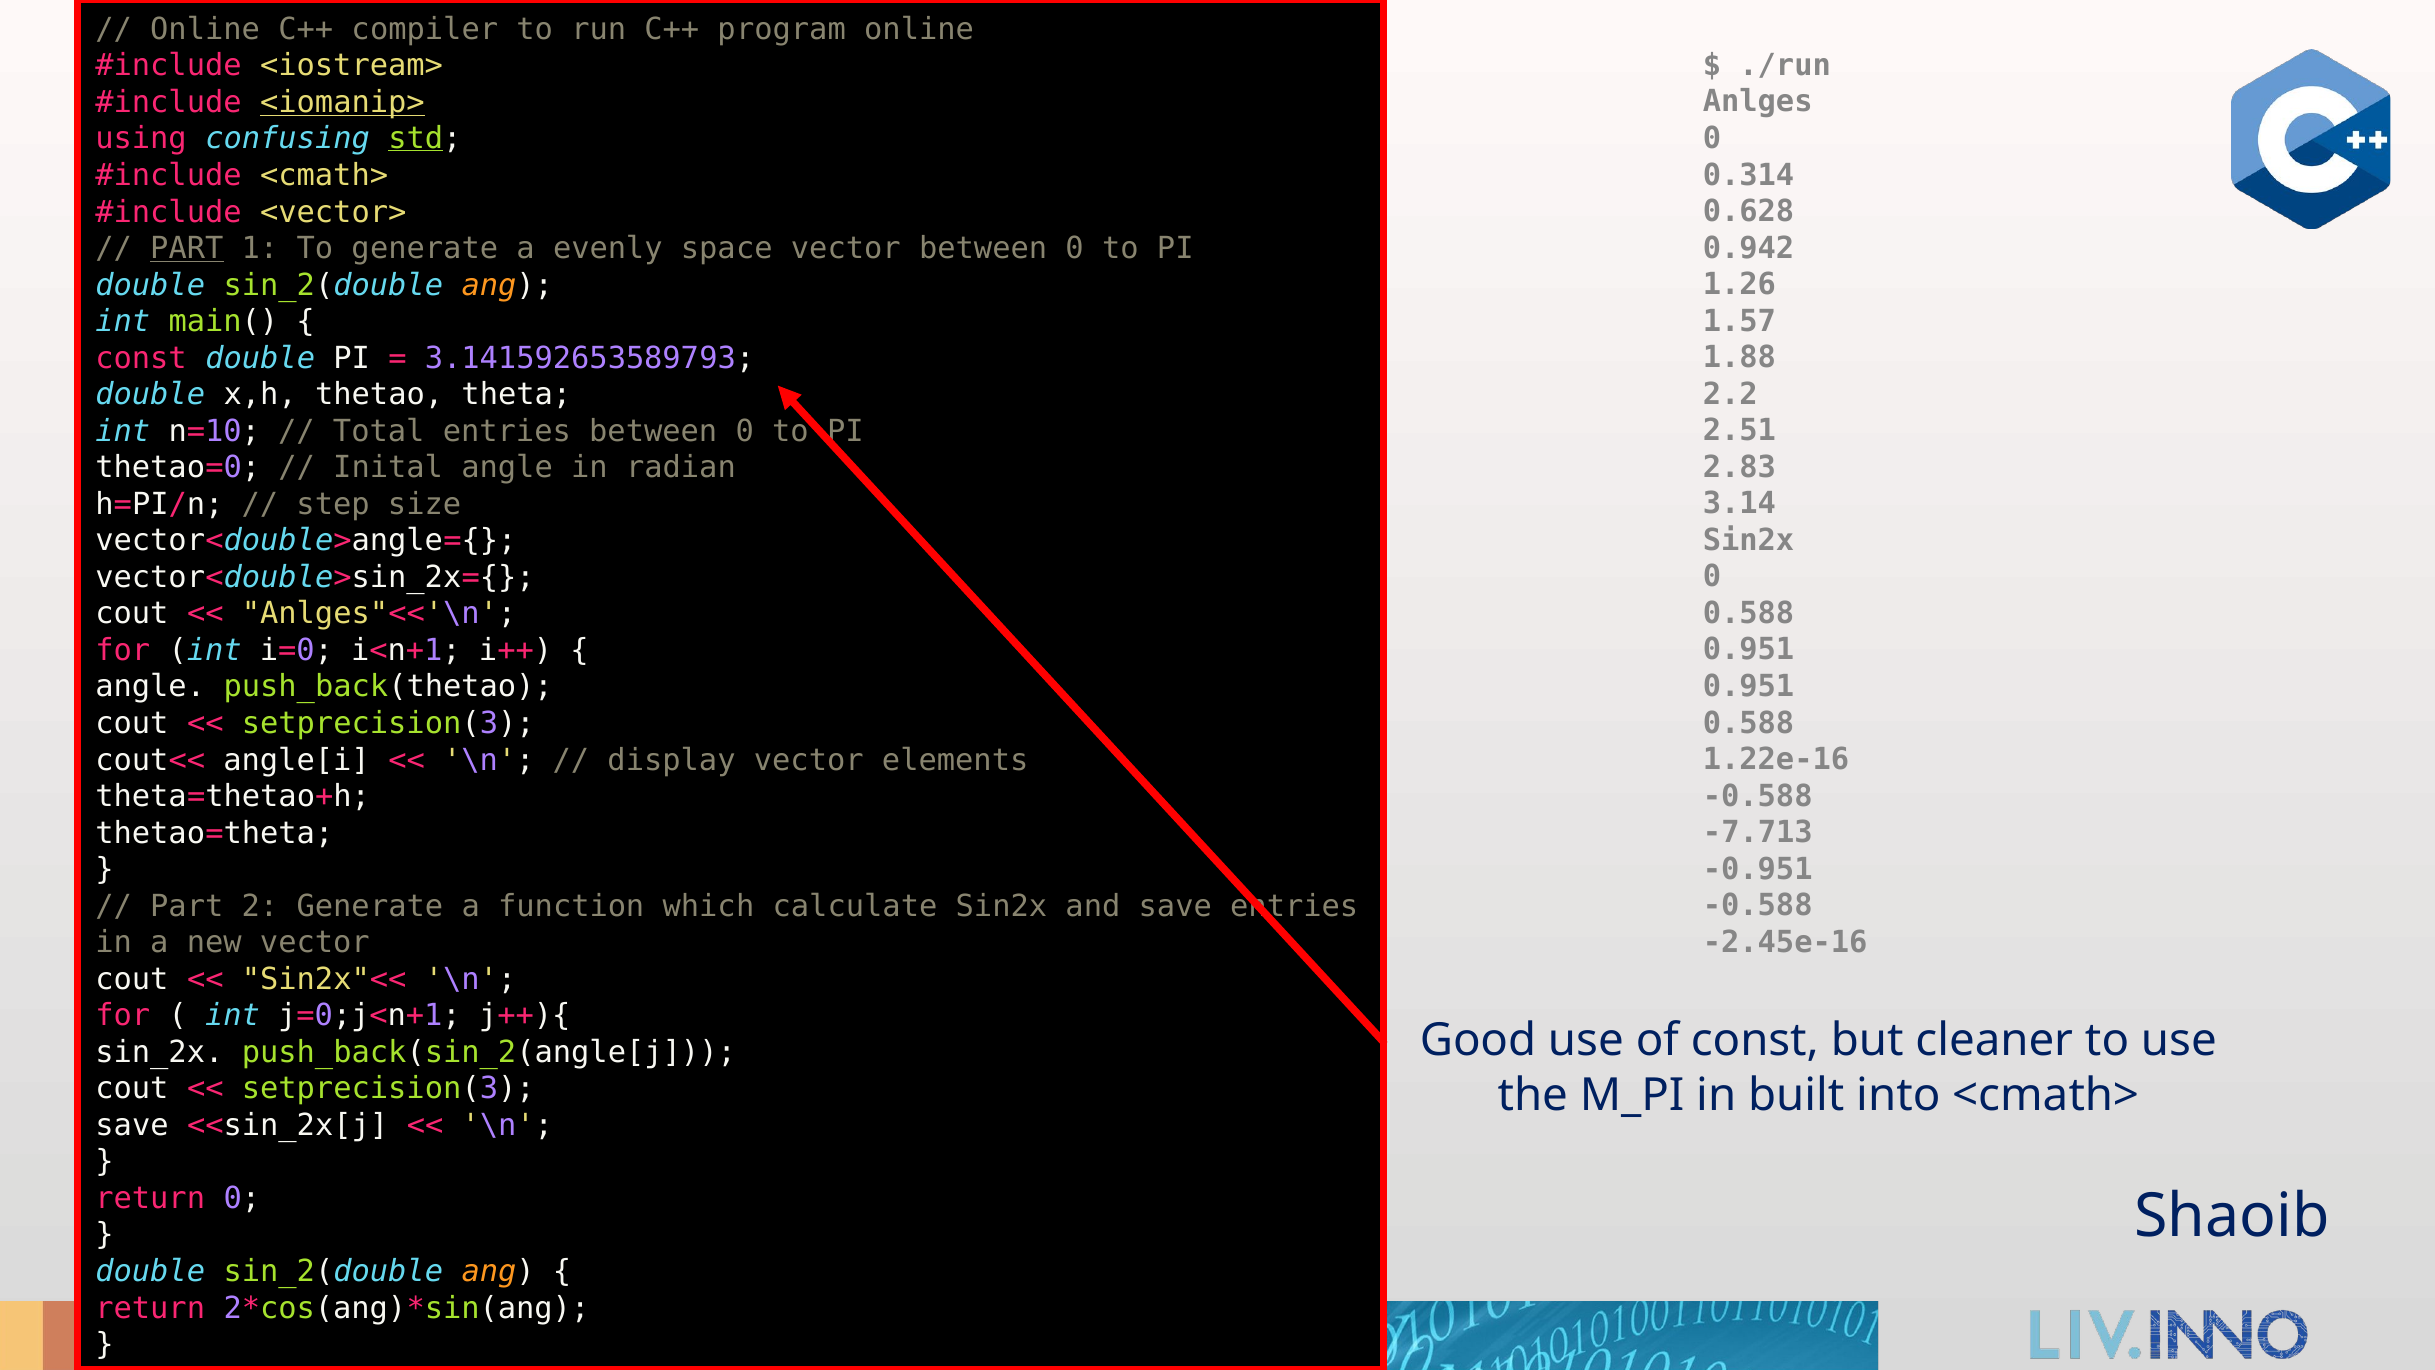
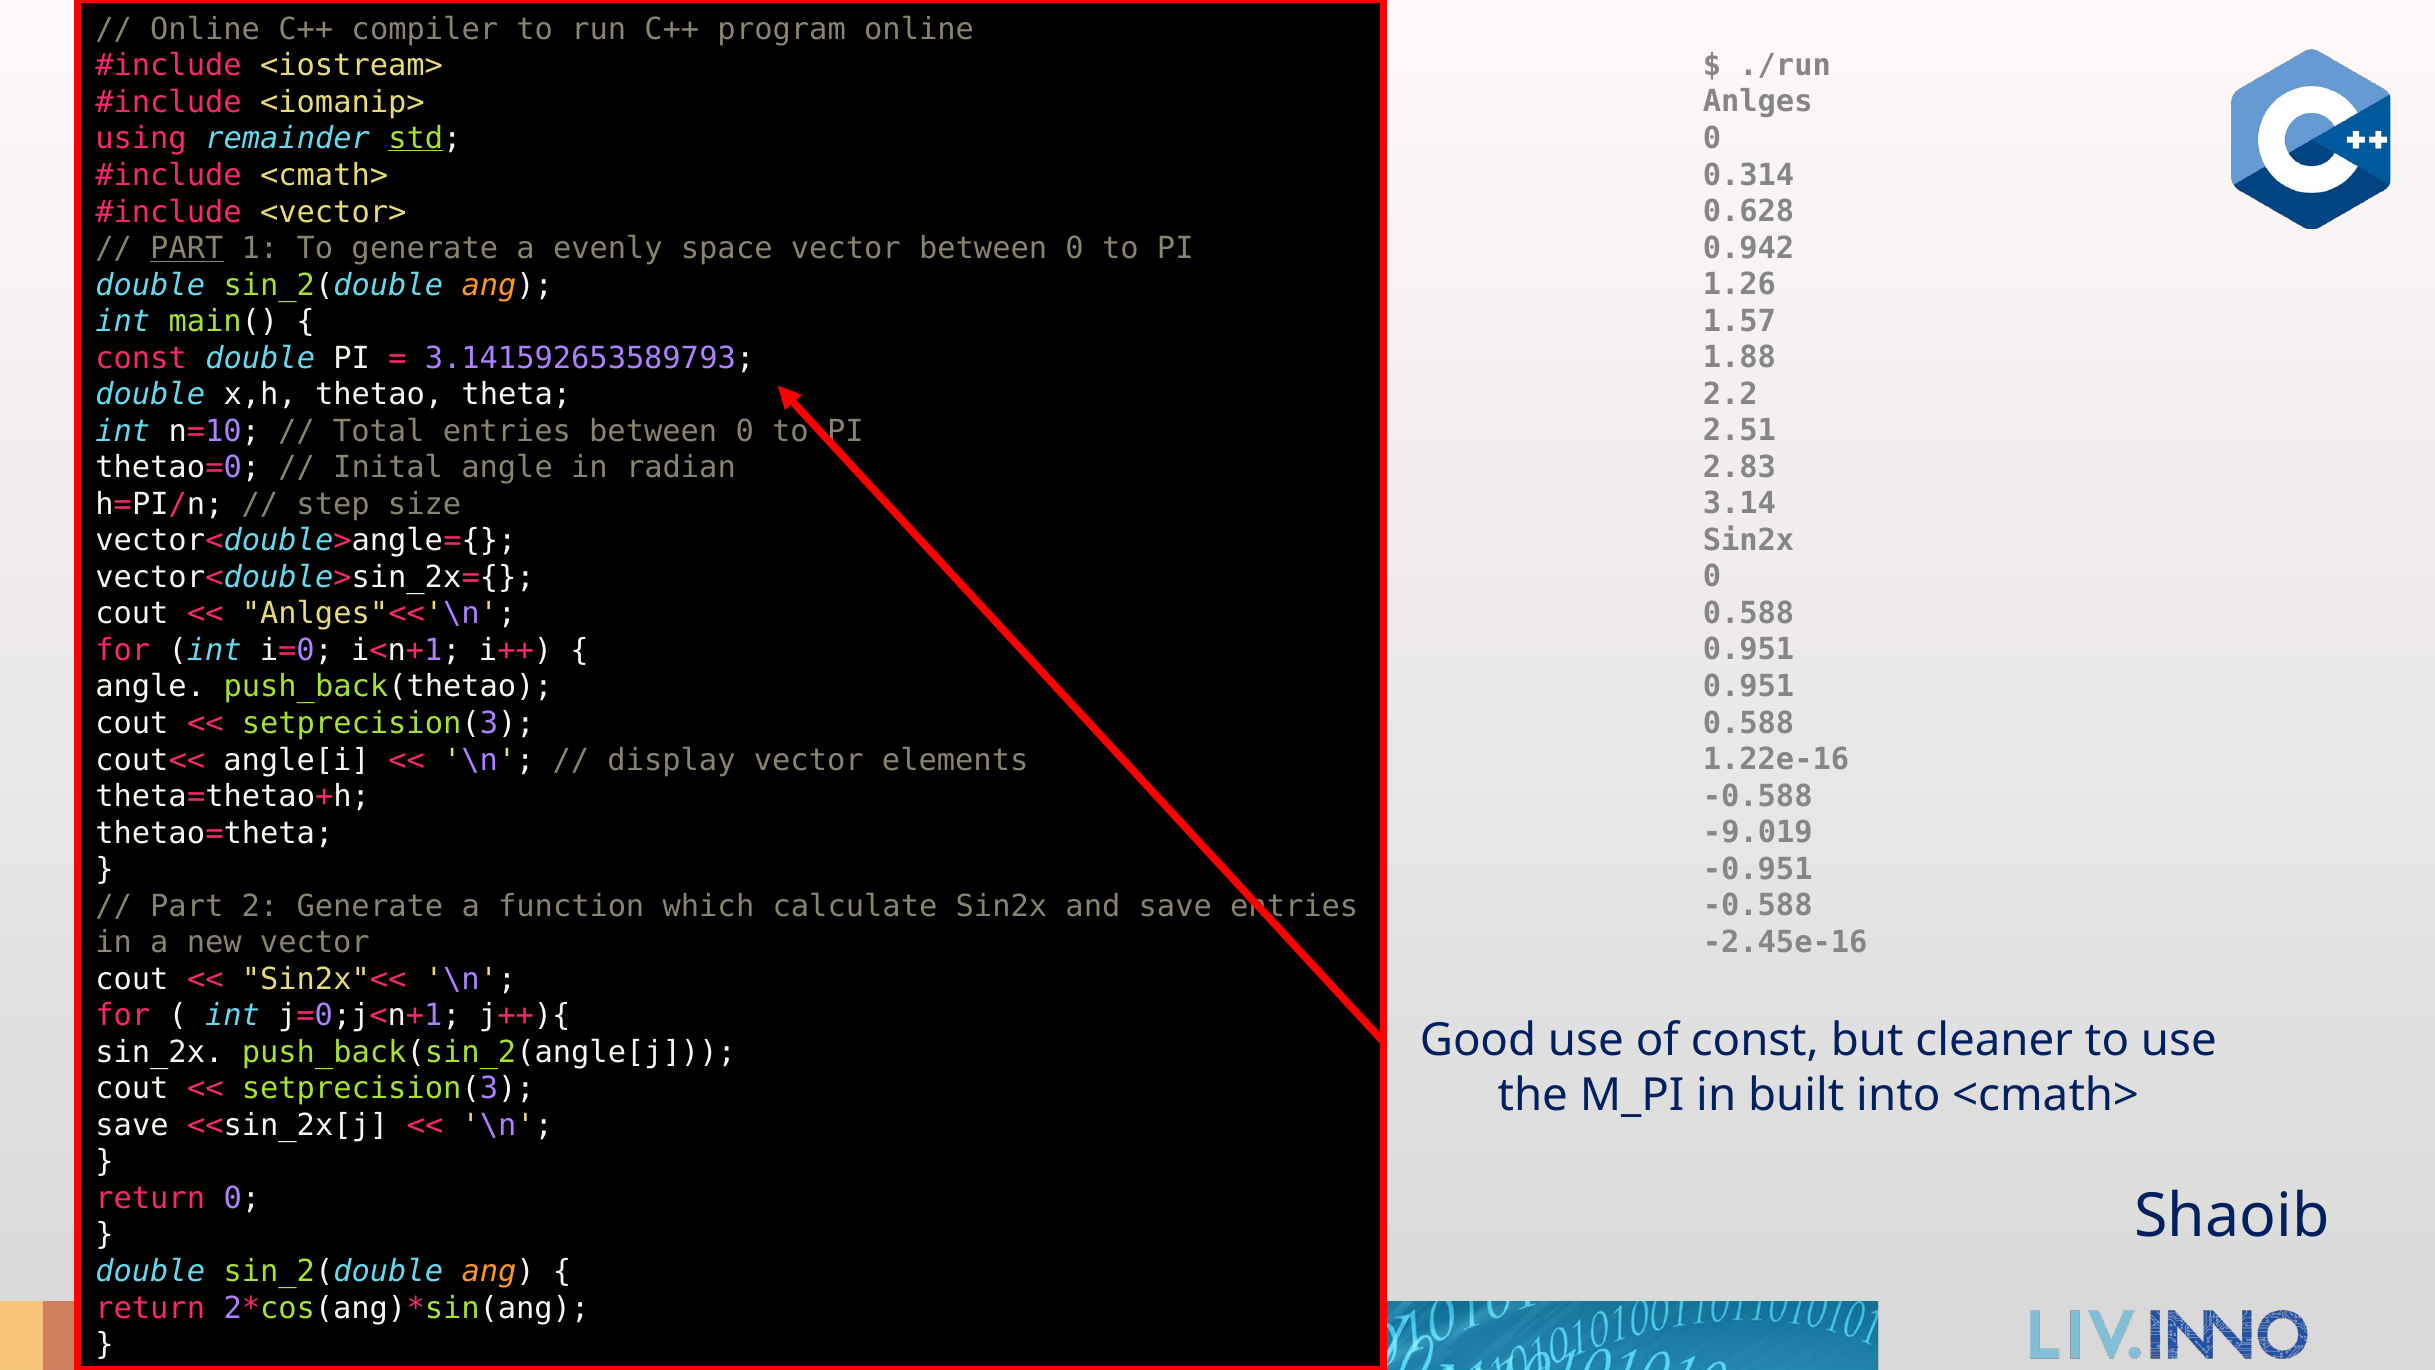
<iomanip> underline: present -> none (342, 102)
confusing: confusing -> remainder (288, 139)
-7.713: -7.713 -> -9.019 (1758, 832)
